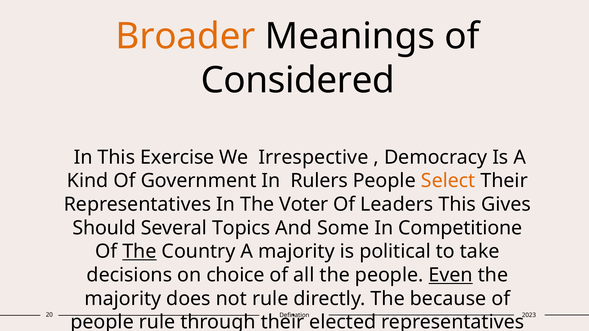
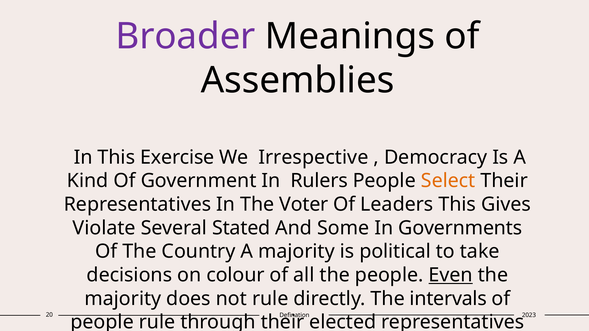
Broader colour: orange -> purple (186, 36)
Considered: Considered -> Assemblies (298, 81)
Should: Should -> Violate (104, 228)
Topics: Topics -> Stated (241, 228)
Competitione: Competitione -> Governments (460, 228)
The underline: present -> none (139, 252)
choice: choice -> colour (235, 275)
because: because -> intervals (448, 299)
